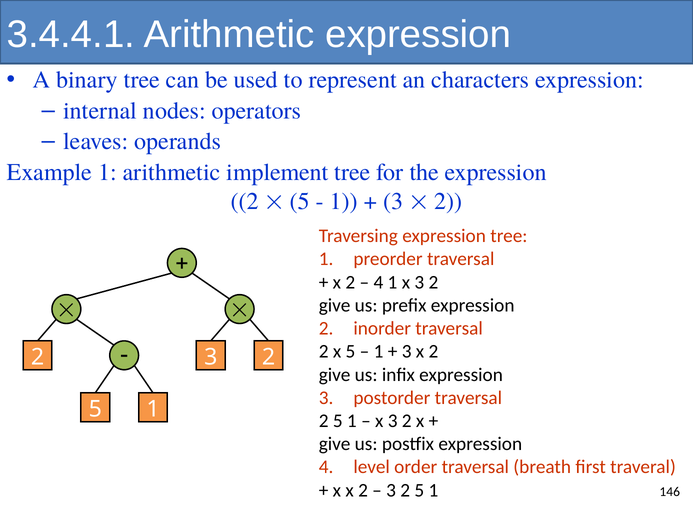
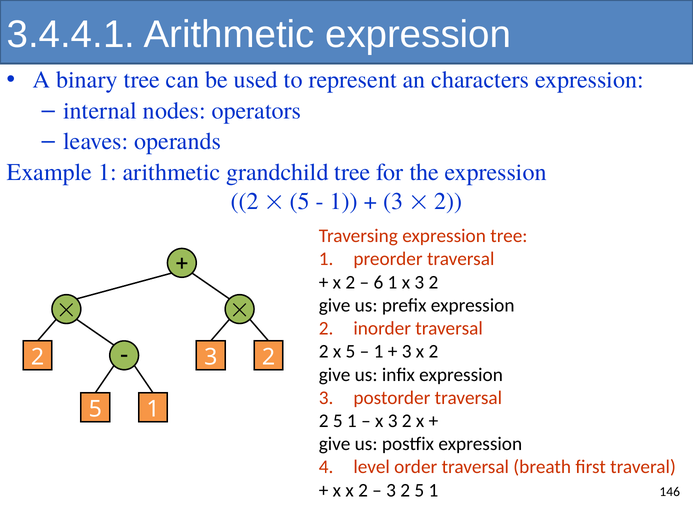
implement: implement -> grandchild (278, 172)
4: 4 -> 6 (378, 282)
